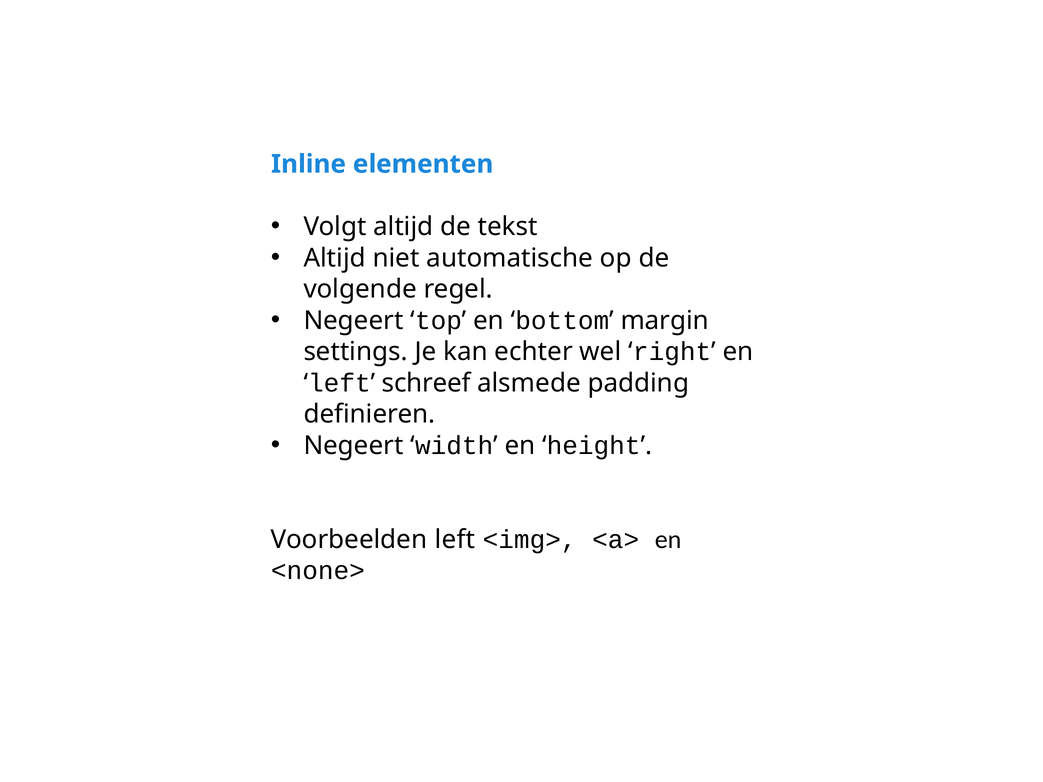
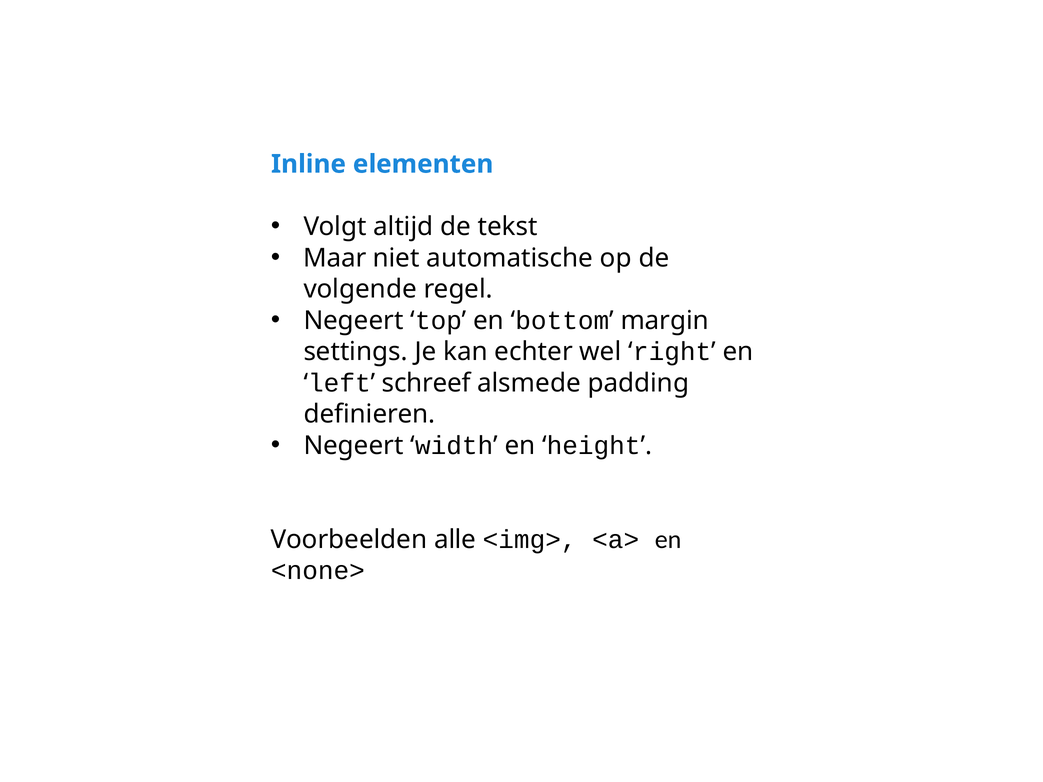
Altijd: Altijd -> Maar (335, 258)
Voorbeelden left: left -> alle (455, 540)
